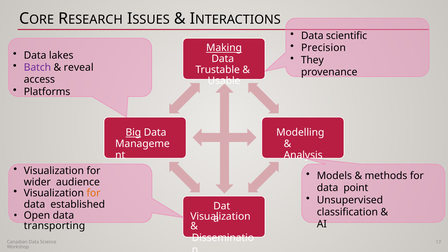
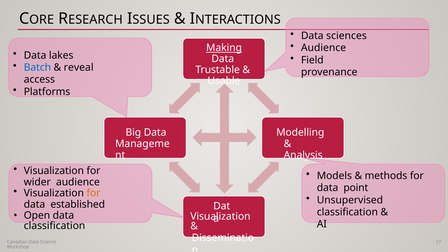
scientific: scientific -> sciences (346, 36)
Precision: Precision -> Audience (324, 48)
They: They -> Field (312, 60)
Batch colour: purple -> blue (37, 67)
Big underline: present -> none (133, 133)
transporting: transporting -> classification (55, 226)
